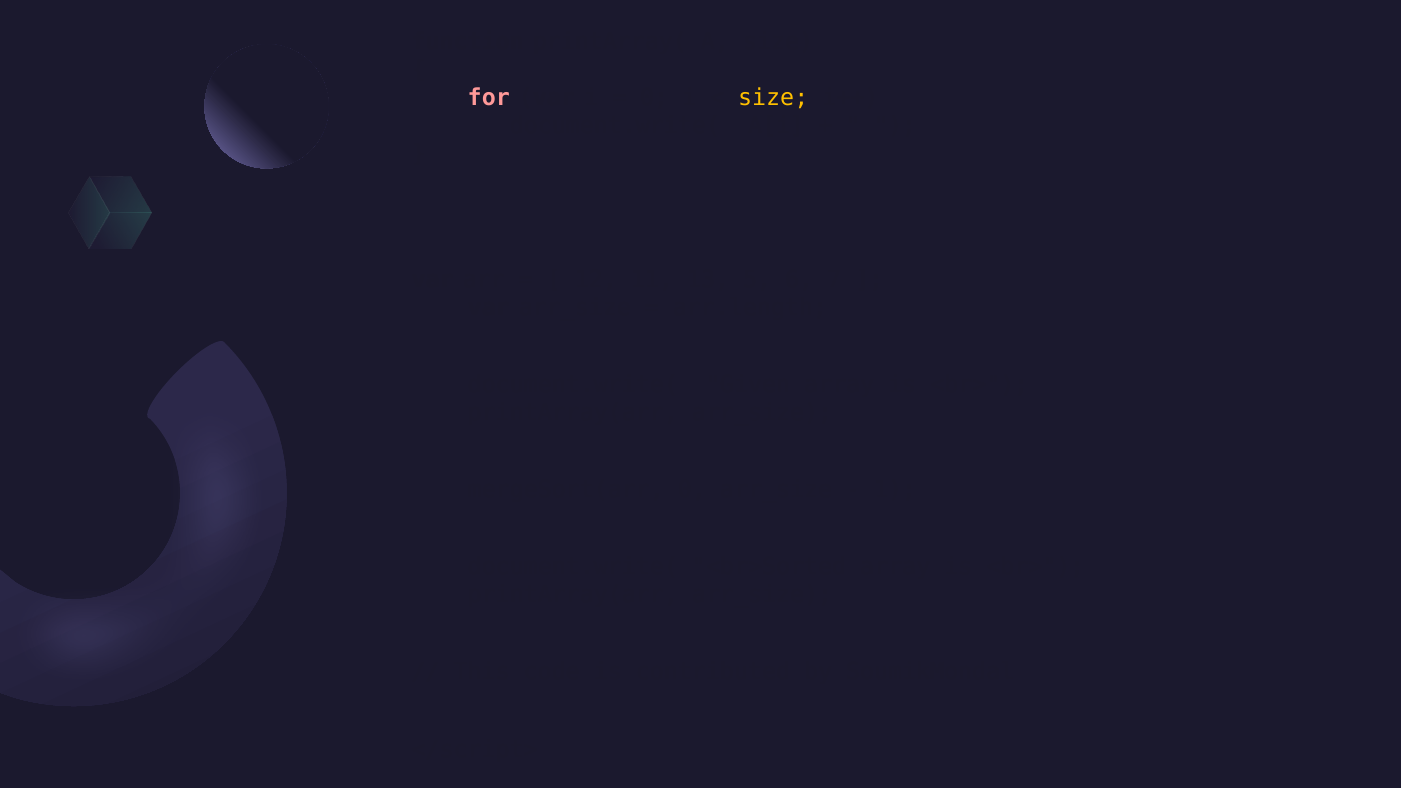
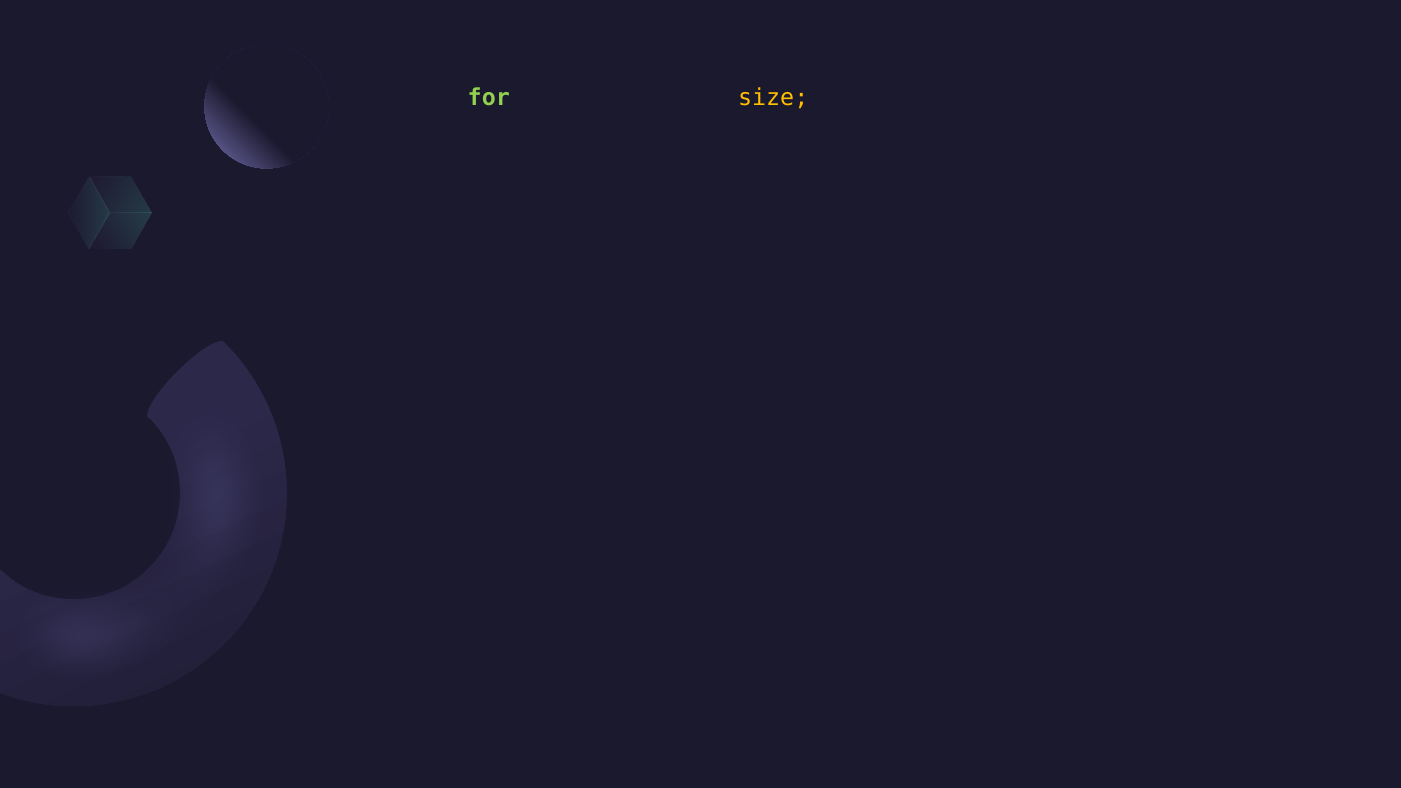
for colour: pink -> light green (489, 98)
